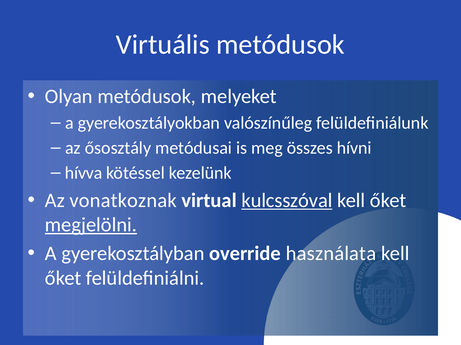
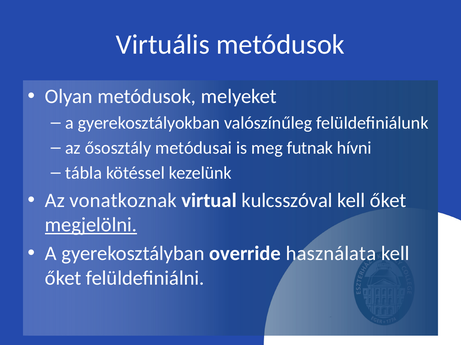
összes: összes -> futnak (310, 148)
hívva: hívva -> tábla (84, 173)
kulcsszóval underline: present -> none (287, 201)
